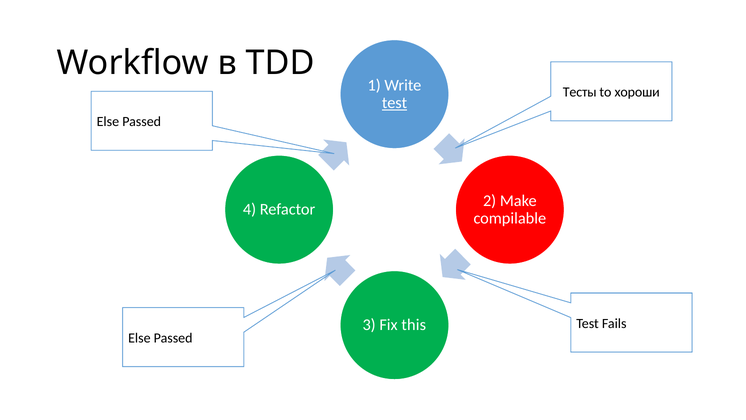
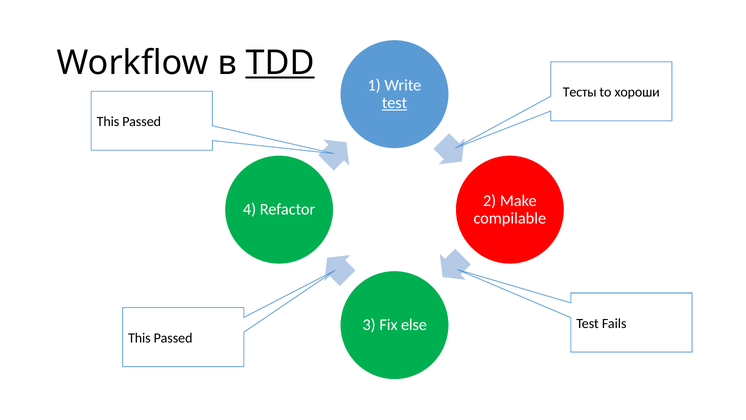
TDD underline: none -> present (280, 63)
Else: Else -> This (108, 122)
this: this -> else (414, 325)
Else: Else -> This (139, 338)
